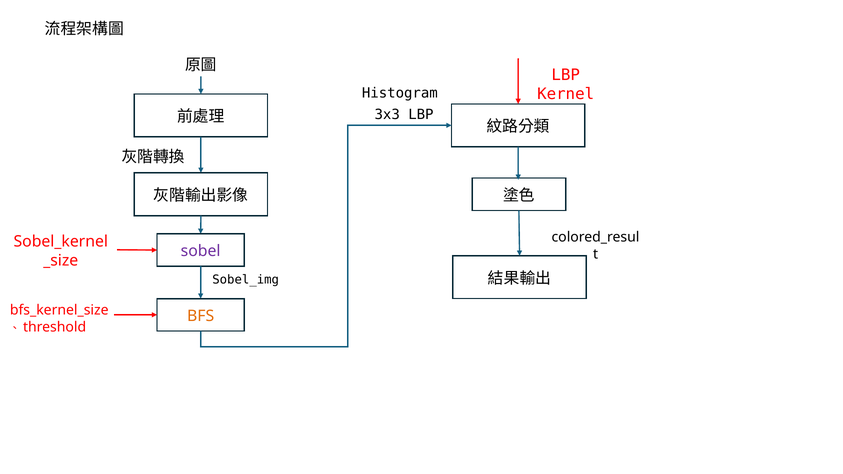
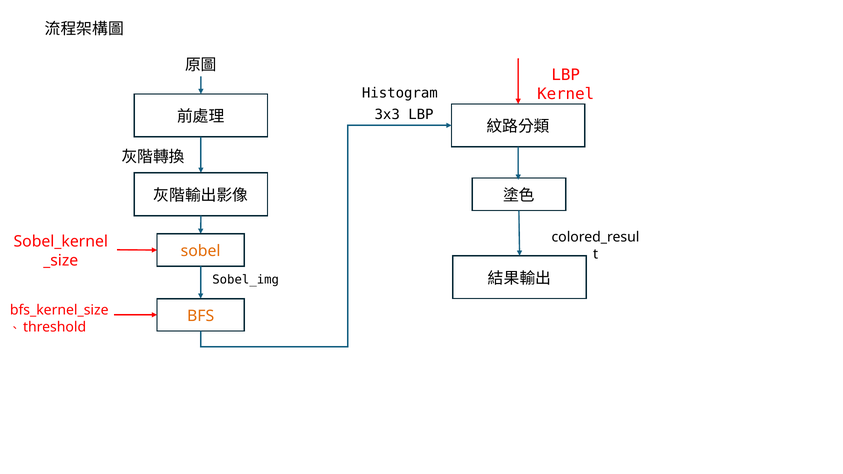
sobel colour: purple -> orange (201, 251)
